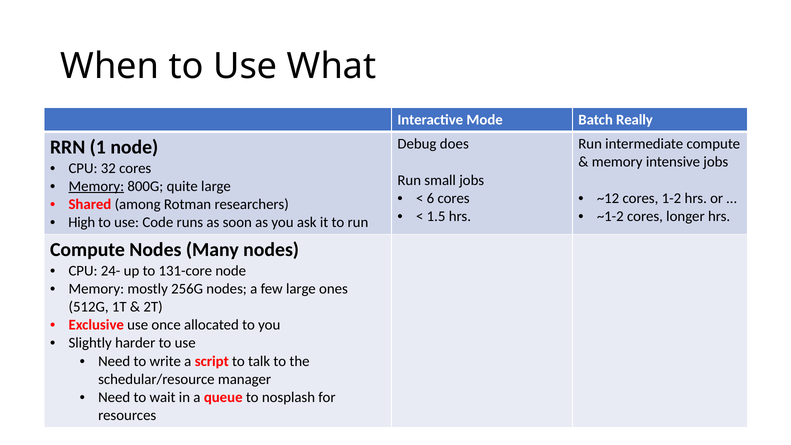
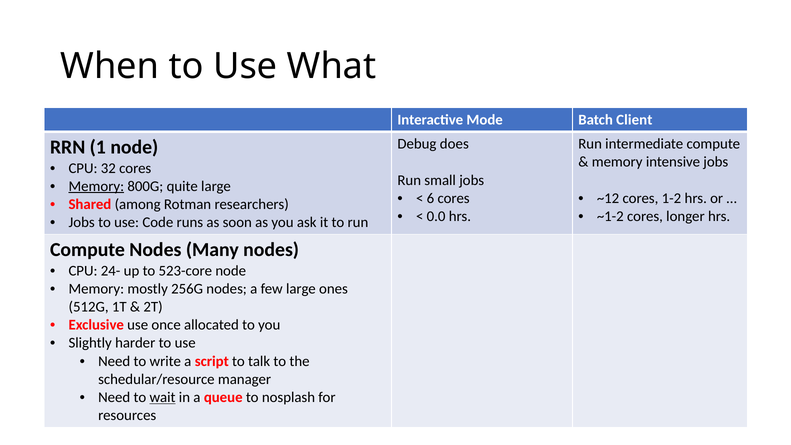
Really: Really -> Client (634, 120)
1.5: 1.5 -> 0.0 (436, 216)
High: High -> Jobs (82, 222)
131-core: 131-core -> 523-core (185, 271)
wait underline: none -> present (163, 397)
